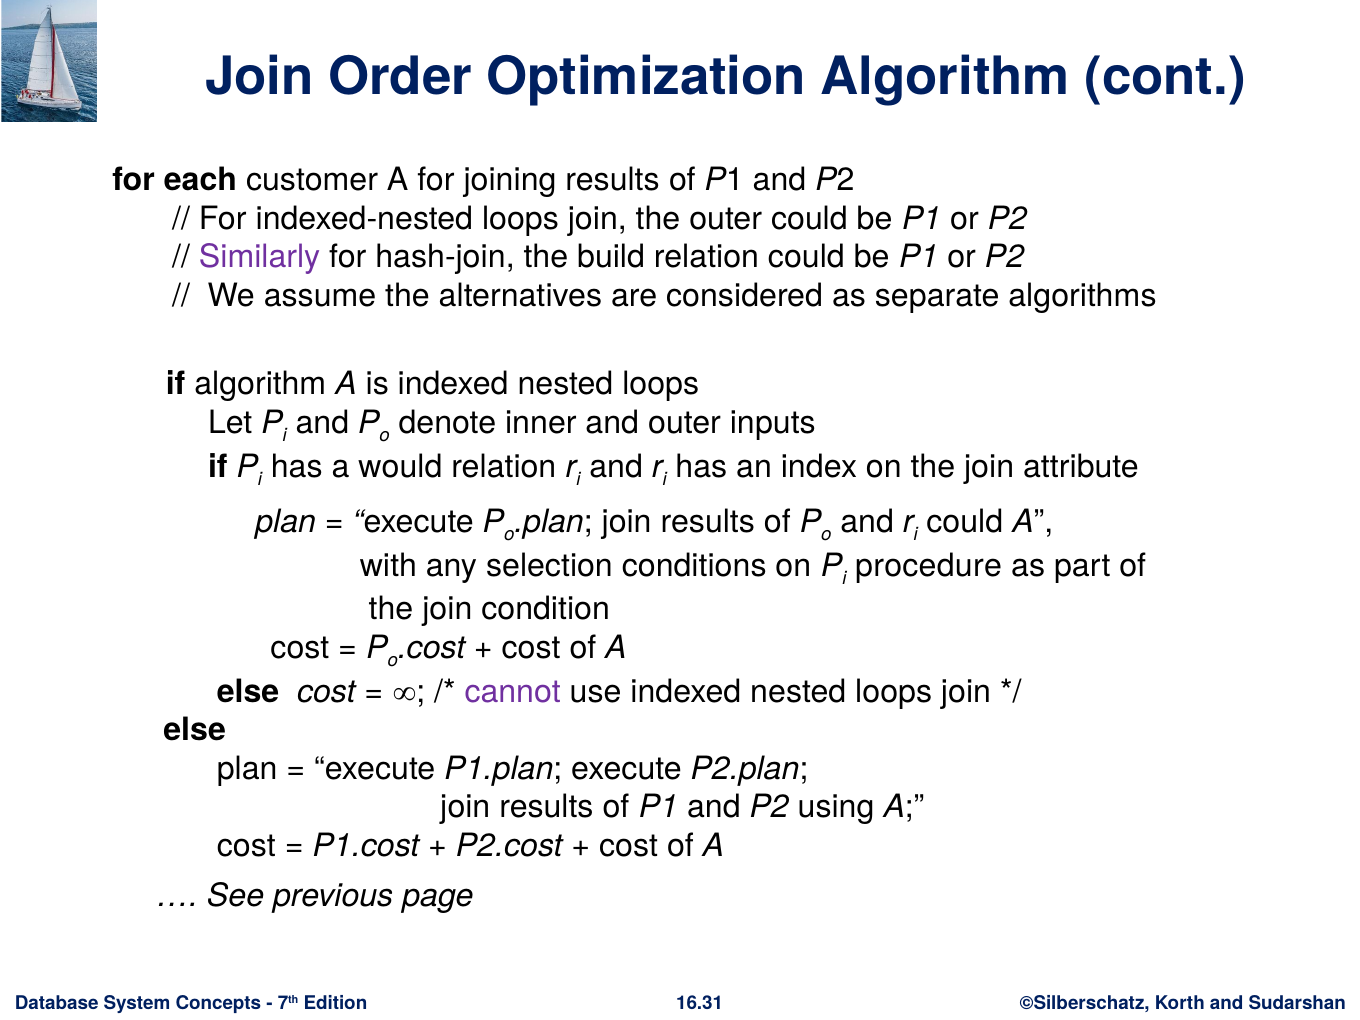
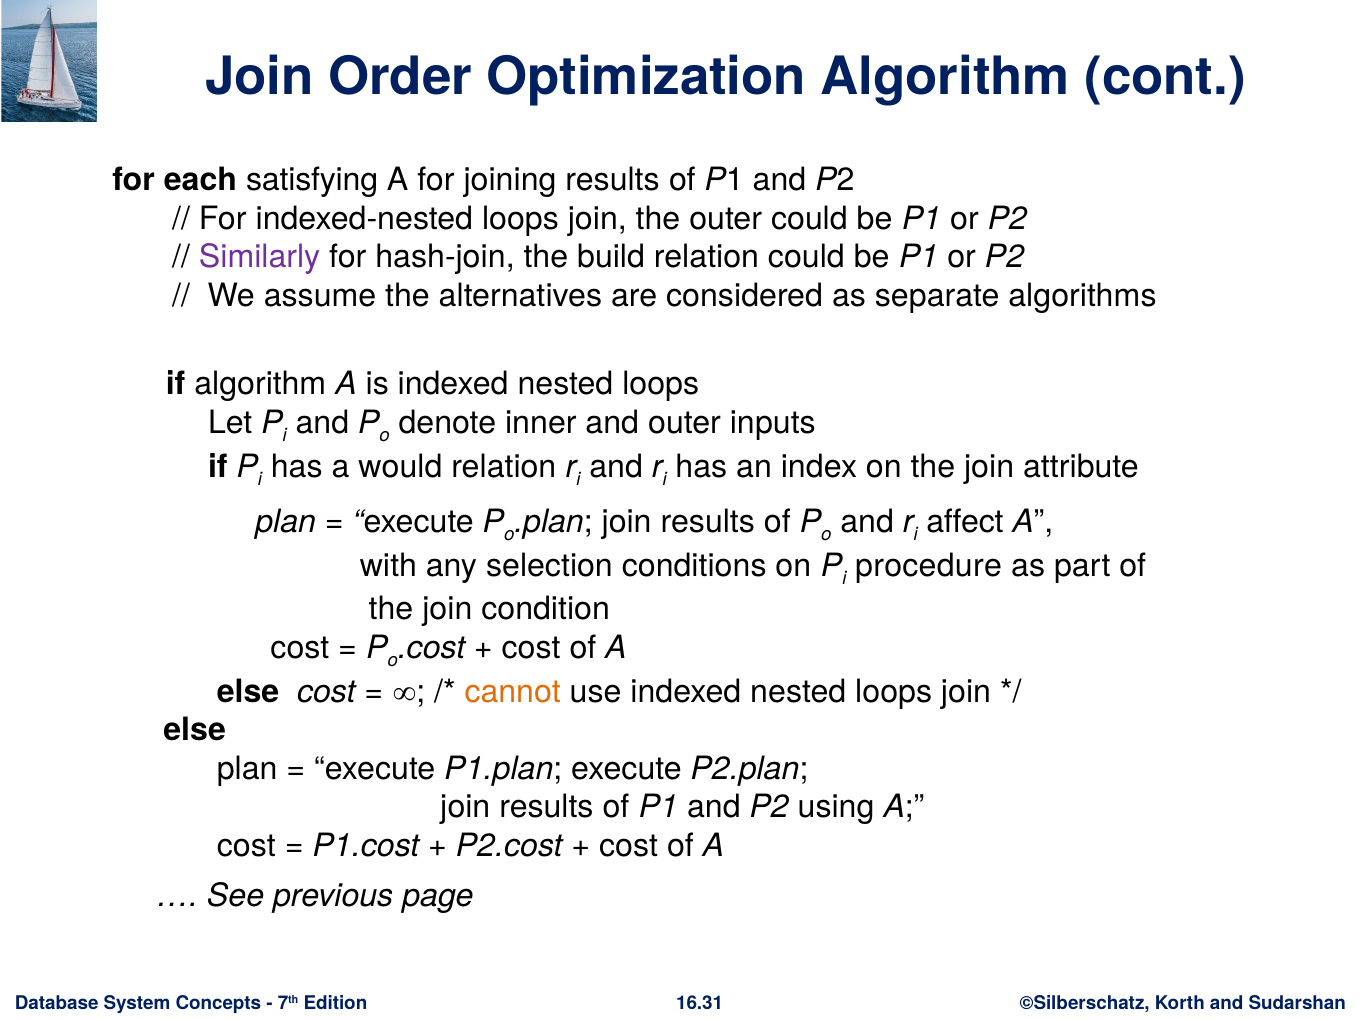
customer: customer -> satisfying (312, 180)
could: could -> affect (965, 522)
cannot colour: purple -> orange (513, 692)
